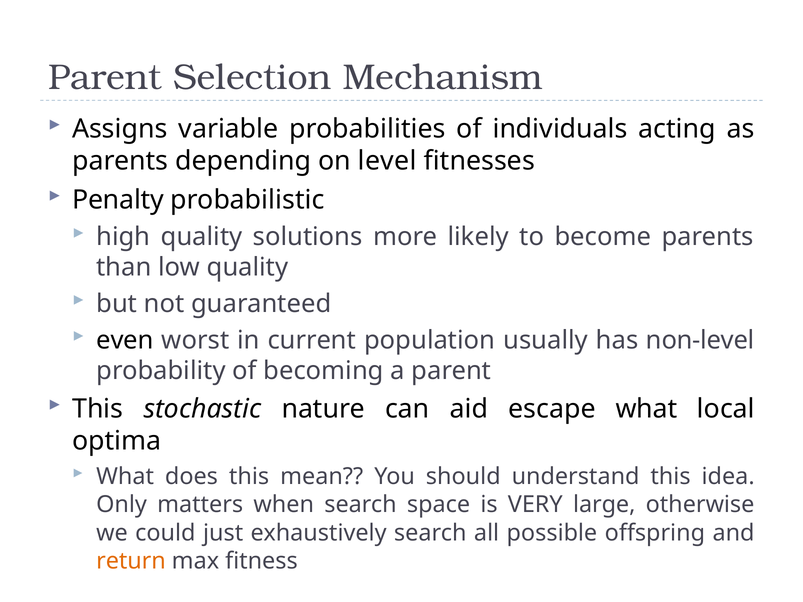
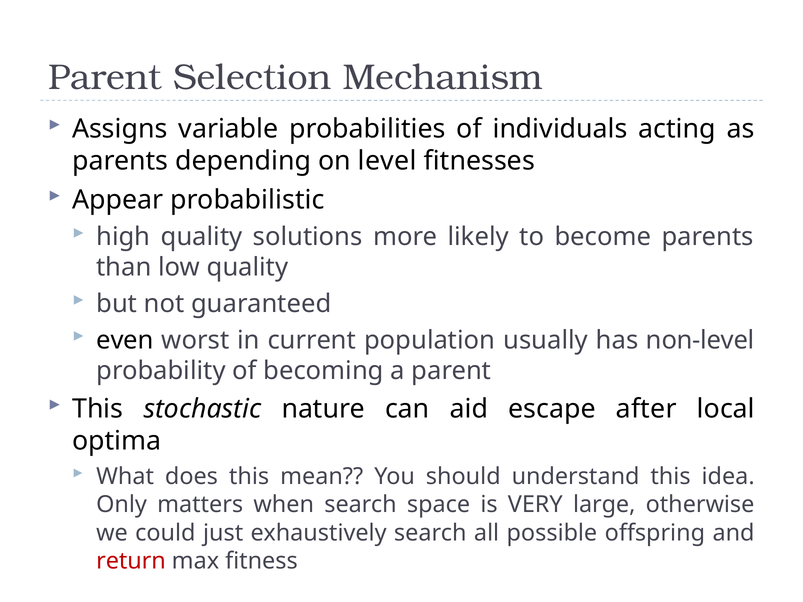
Penalty: Penalty -> Appear (118, 200)
escape what: what -> after (646, 409)
return colour: orange -> red (131, 561)
